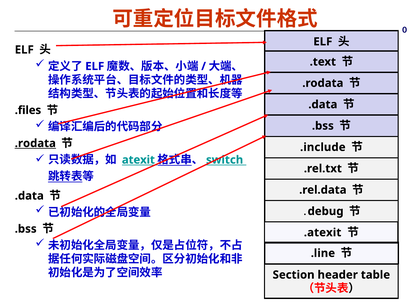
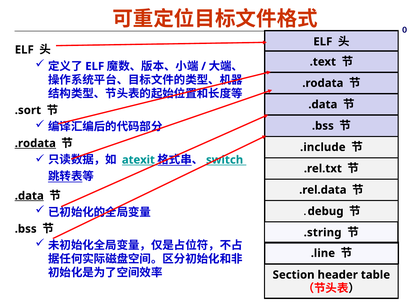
.files: .files -> .sort (28, 110)
.data underline: none -> present (29, 196)
.atexit: .atexit -> .string (323, 233)
